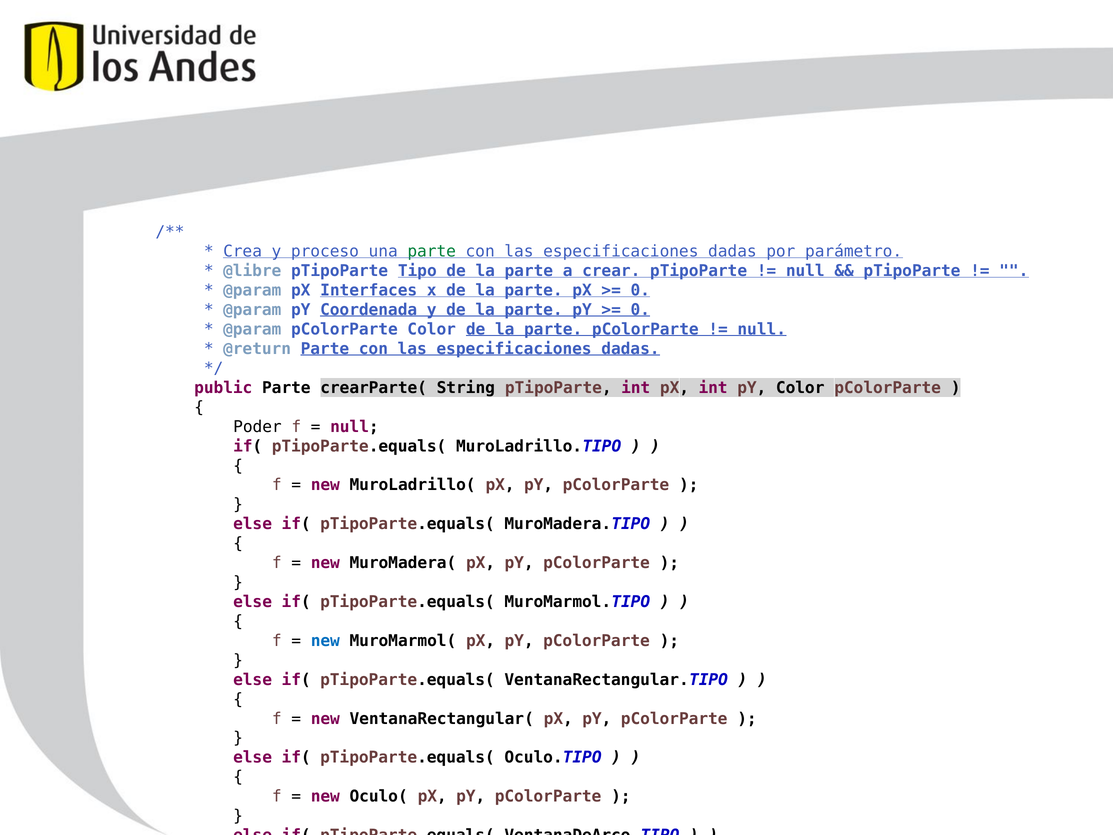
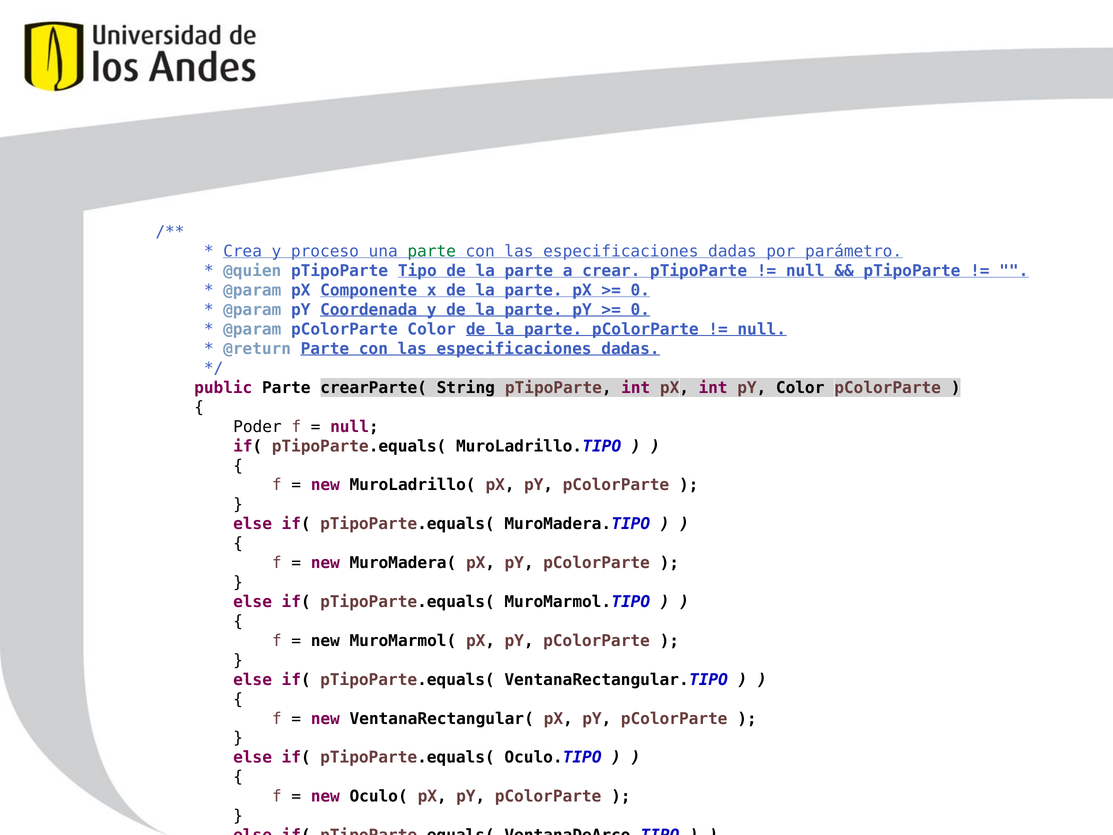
@libre: @libre -> @quien (252, 271)
Interfaces: Interfaces -> Componente (369, 290)
new colour: blue -> black (325, 641)
